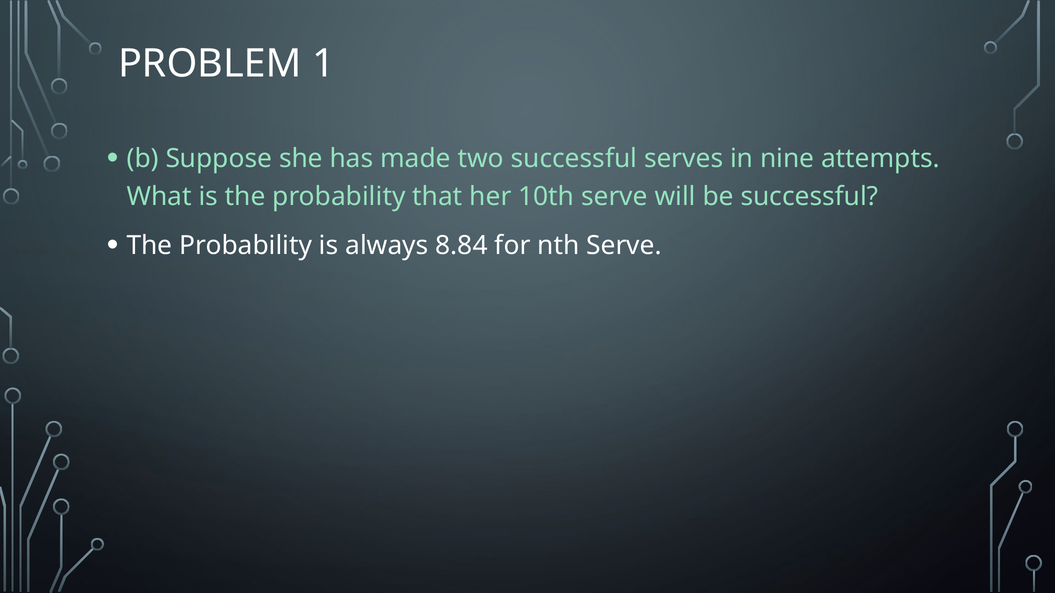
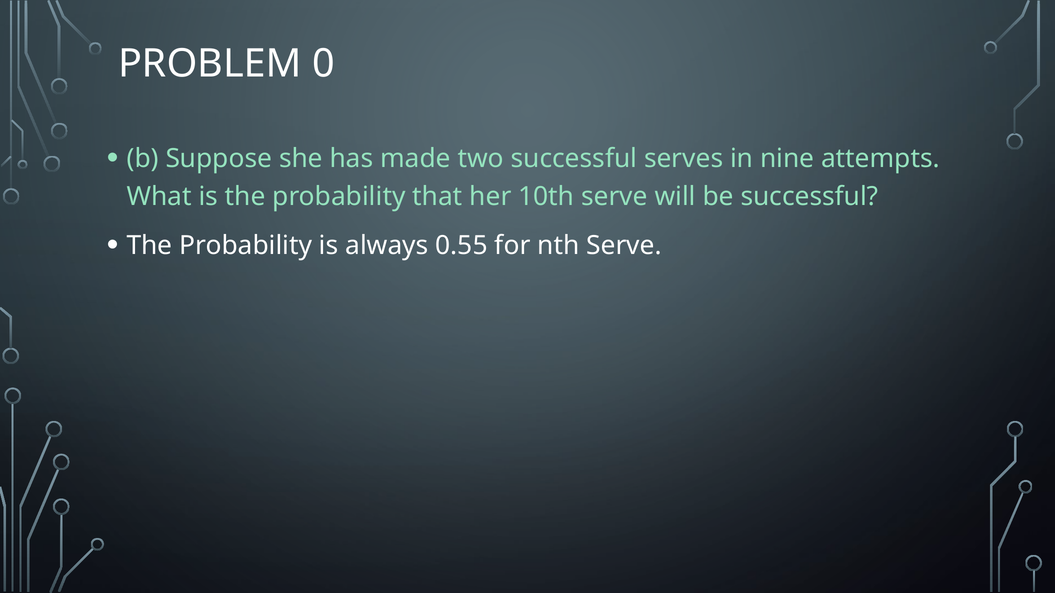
1: 1 -> 0 (323, 64)
8.84: 8.84 -> 0.55 (461, 246)
